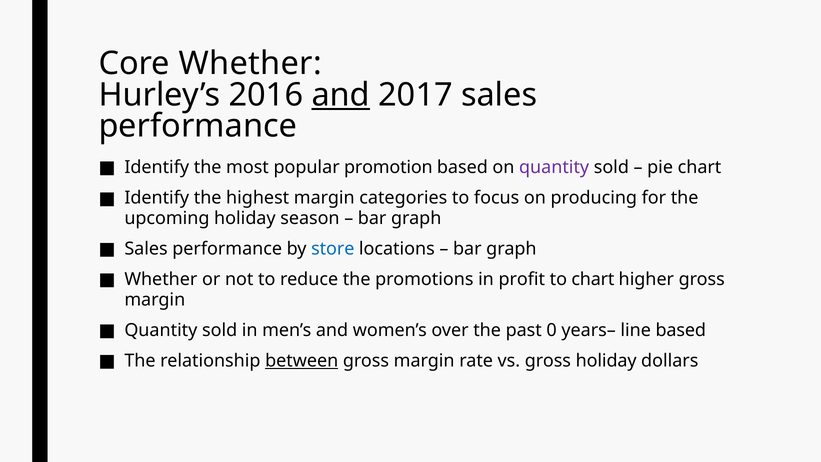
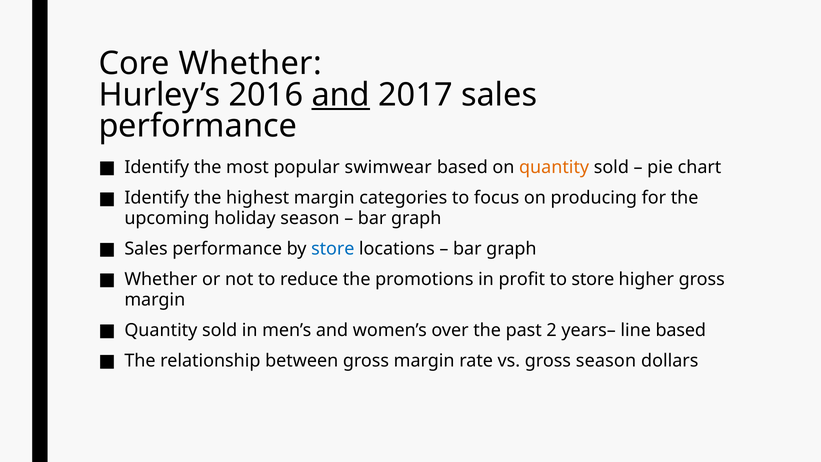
promotion: promotion -> swimwear (388, 167)
quantity colour: purple -> orange (554, 167)
to chart: chart -> store (593, 279)
0: 0 -> 2 (552, 330)
between underline: present -> none (302, 361)
gross holiday: holiday -> season (606, 361)
